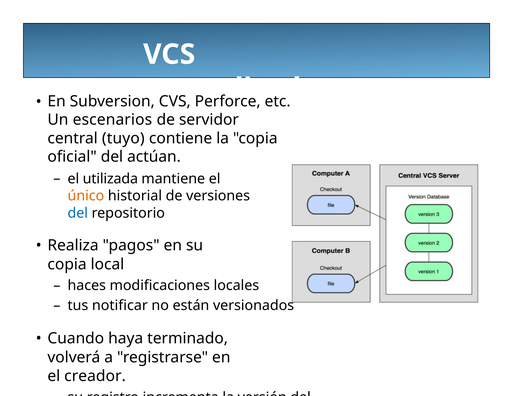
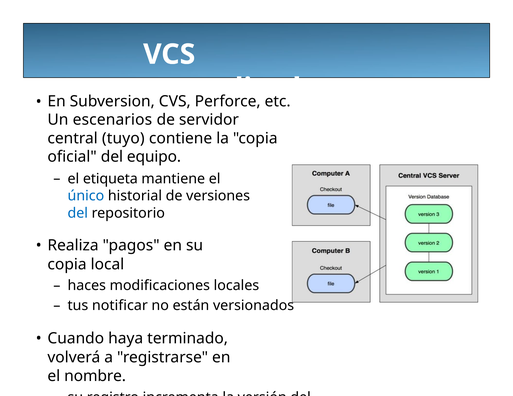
actúan: actúan -> equipo (154, 157)
utilizada: utilizada -> etiqueta (110, 179)
único colour: orange -> blue (86, 196)
creador: creador -> nombre (95, 376)
